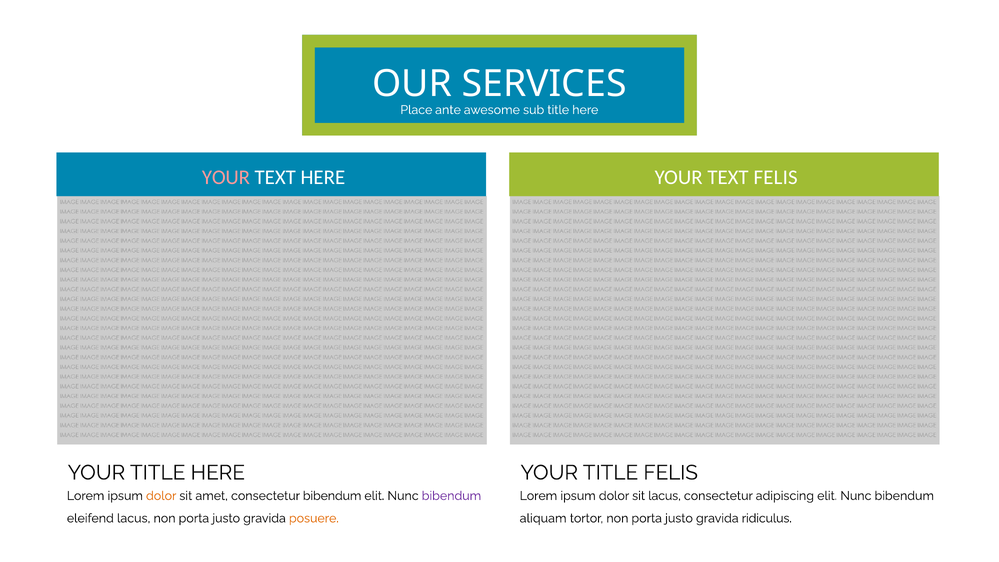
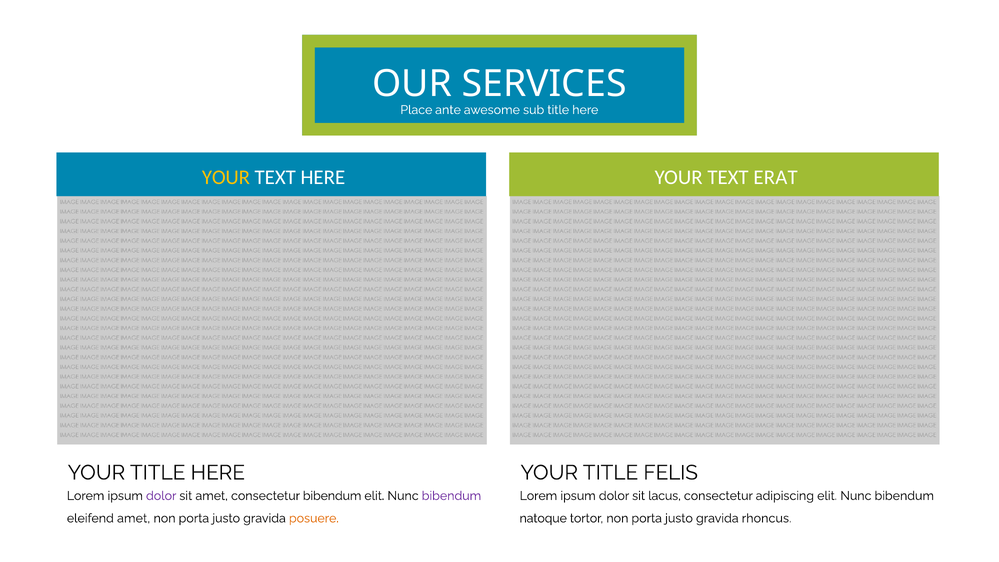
YOUR colour: pink -> yellow (226, 177)
TEXT FELIS: FELIS -> ERAT (776, 177)
dolor colour: orange -> purple (161, 496)
eleifend lacus: lacus -> amet (134, 518)
aliquam: aliquam -> natoque (543, 518)
ridiculus: ridiculus -> rhoncus (767, 518)
